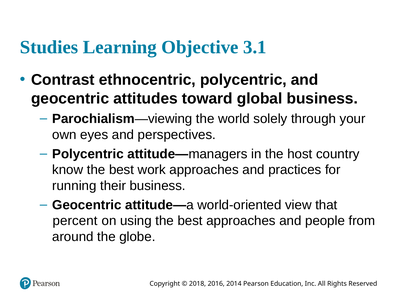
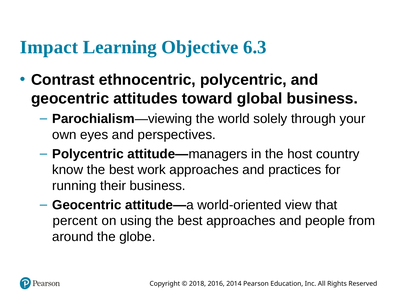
Studies: Studies -> Impact (49, 47)
3.1: 3.1 -> 6.3 (255, 47)
